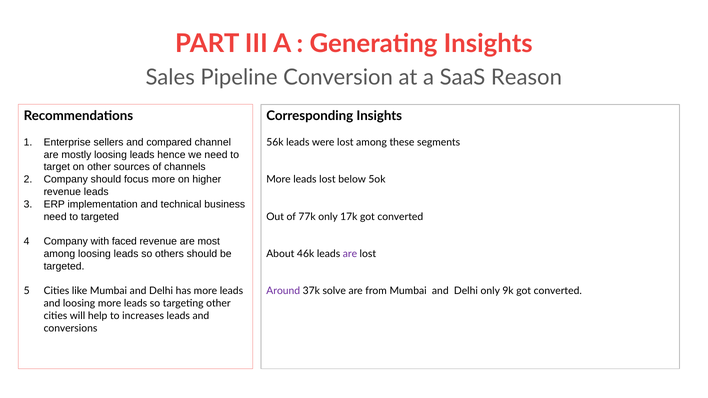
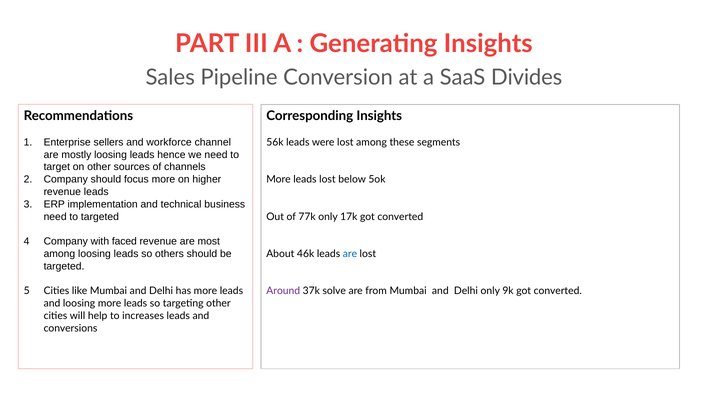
Reason: Reason -> Divides (527, 77)
compared: compared -> workforce (169, 142)
are colour: purple -> blue (350, 254)
